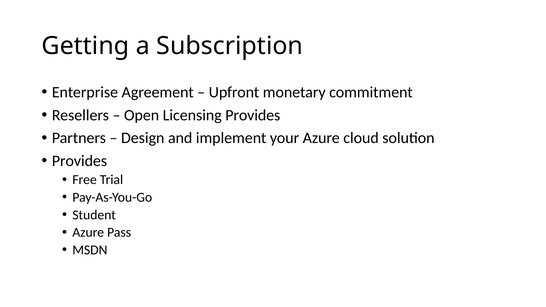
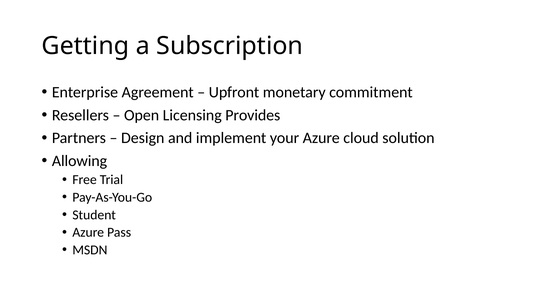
Provides: Provides -> Allowing (80, 161)
